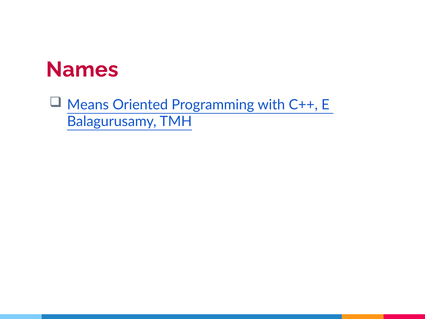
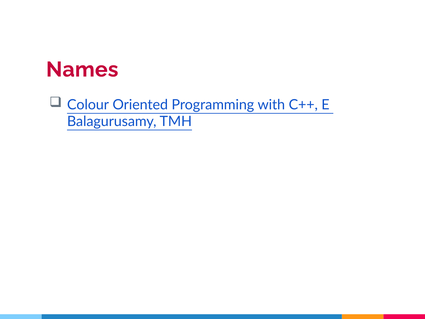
Means: Means -> Colour (88, 105)
